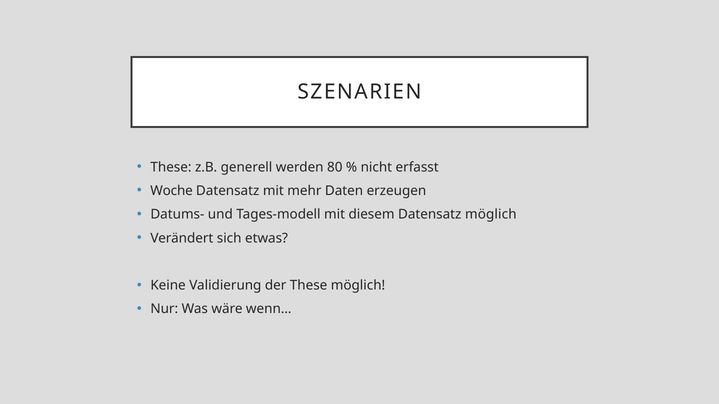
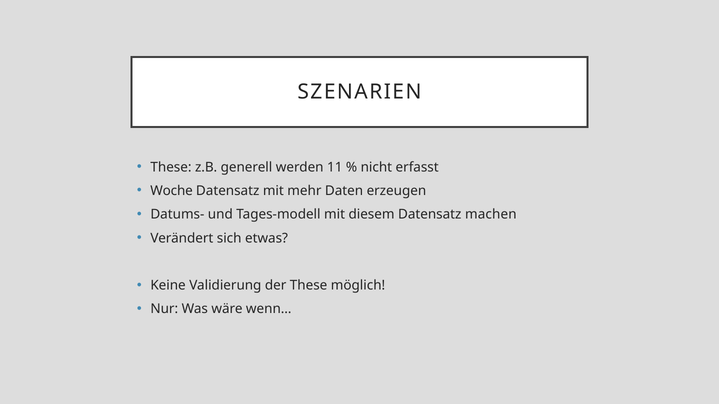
80: 80 -> 11 (335, 167)
Datensatz möglich: möglich -> machen (491, 215)
